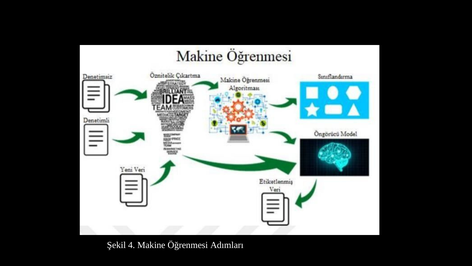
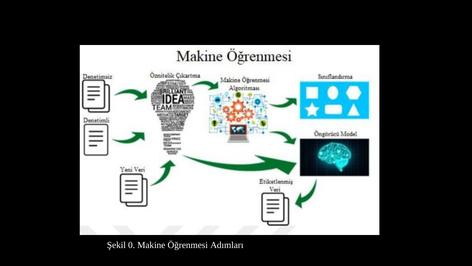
4: 4 -> 0 (132, 245)
